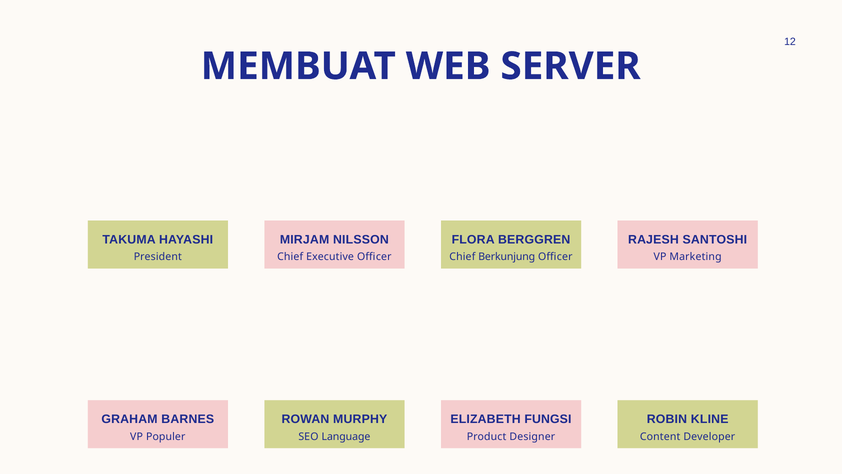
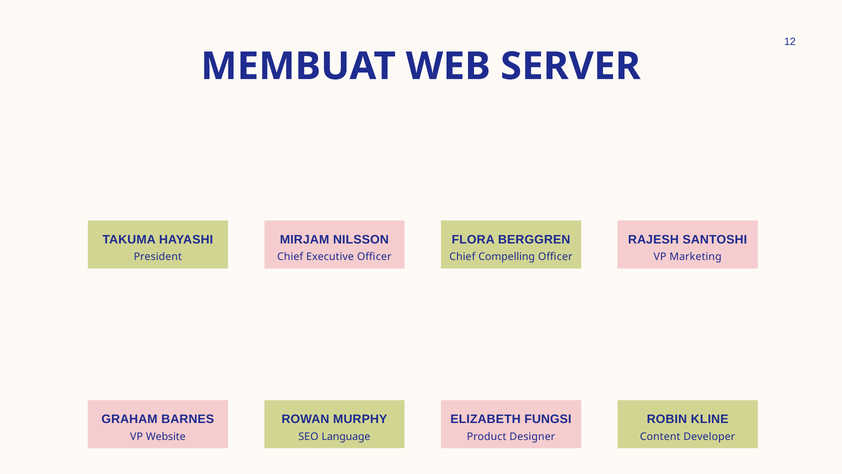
Berkunjung: Berkunjung -> Compelling (507, 257)
Populer: Populer -> Website (166, 436)
